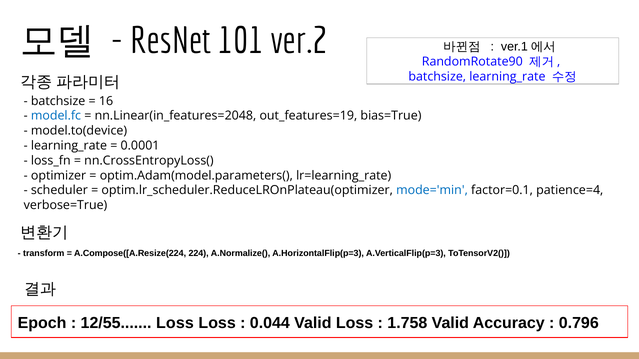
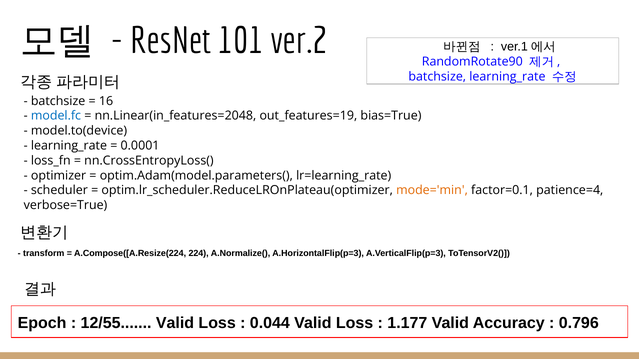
mode='min colour: blue -> orange (432, 191)
12/55 Loss: Loss -> Valid (175, 323)
1.758: 1.758 -> 1.177 (407, 323)
